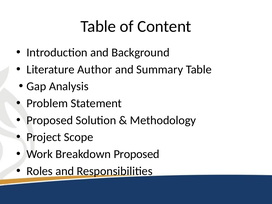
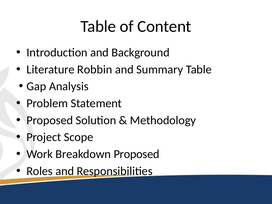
Author: Author -> Robbin (95, 69)
